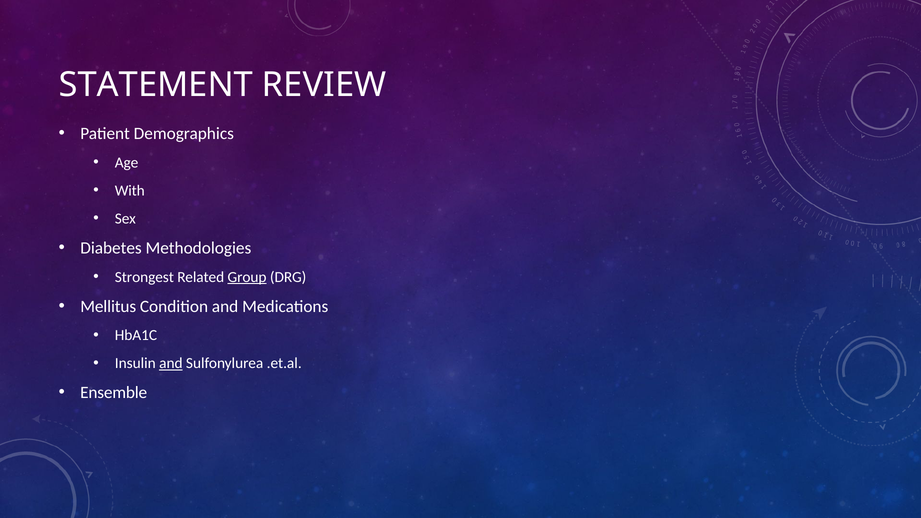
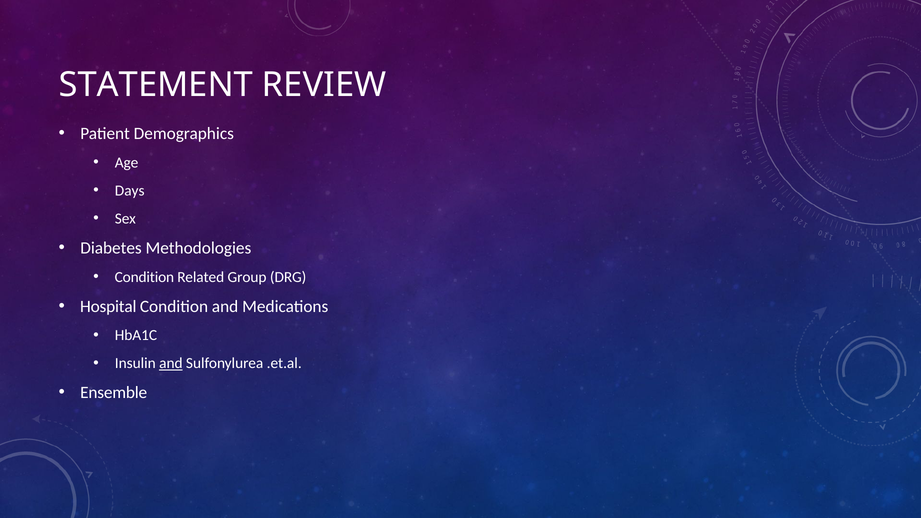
With: With -> Days (130, 191)
Strongest: Strongest -> Condition (144, 277)
Group underline: present -> none (247, 277)
Mellitus: Mellitus -> Hospital (108, 306)
